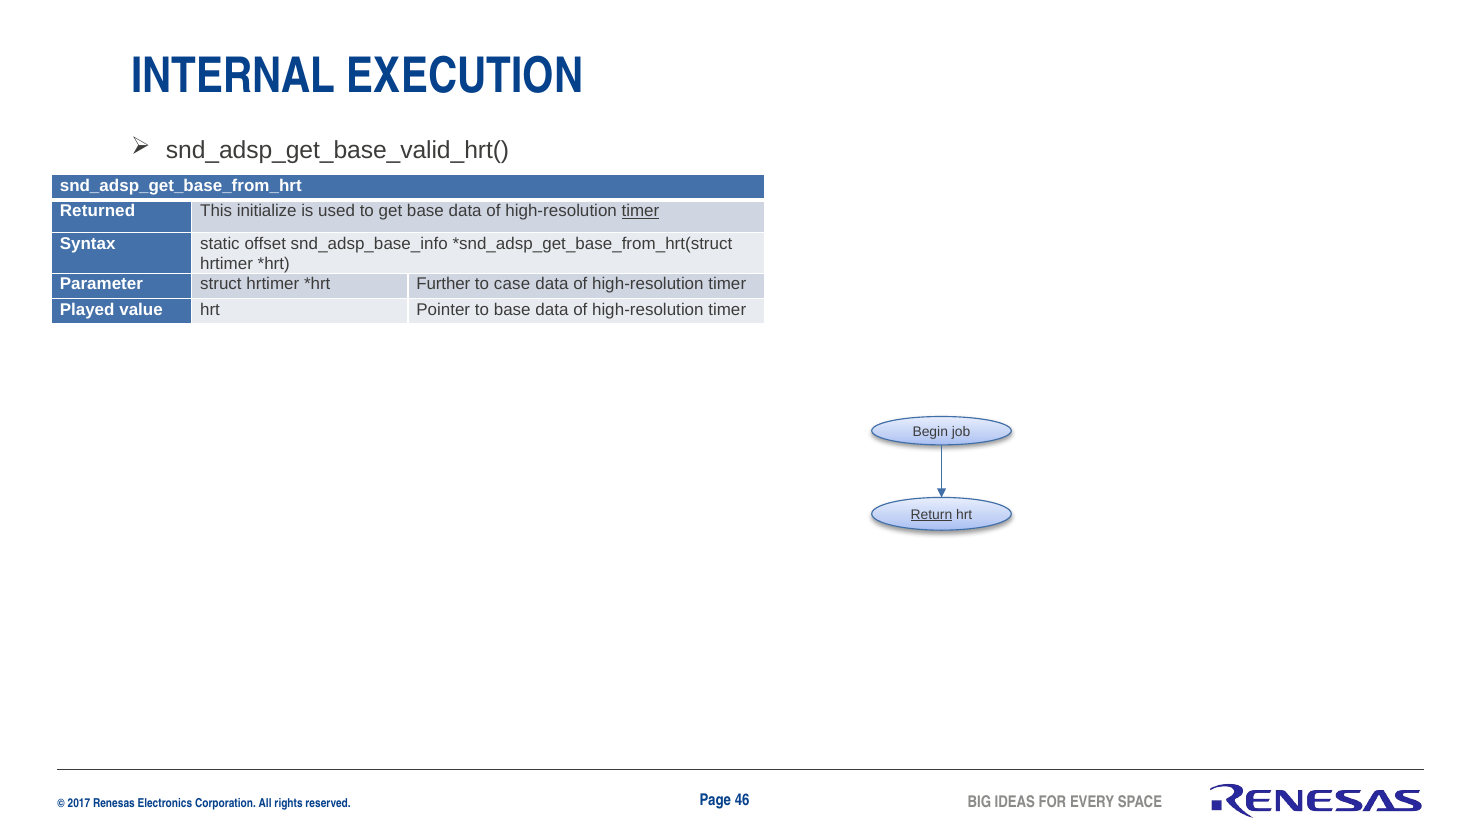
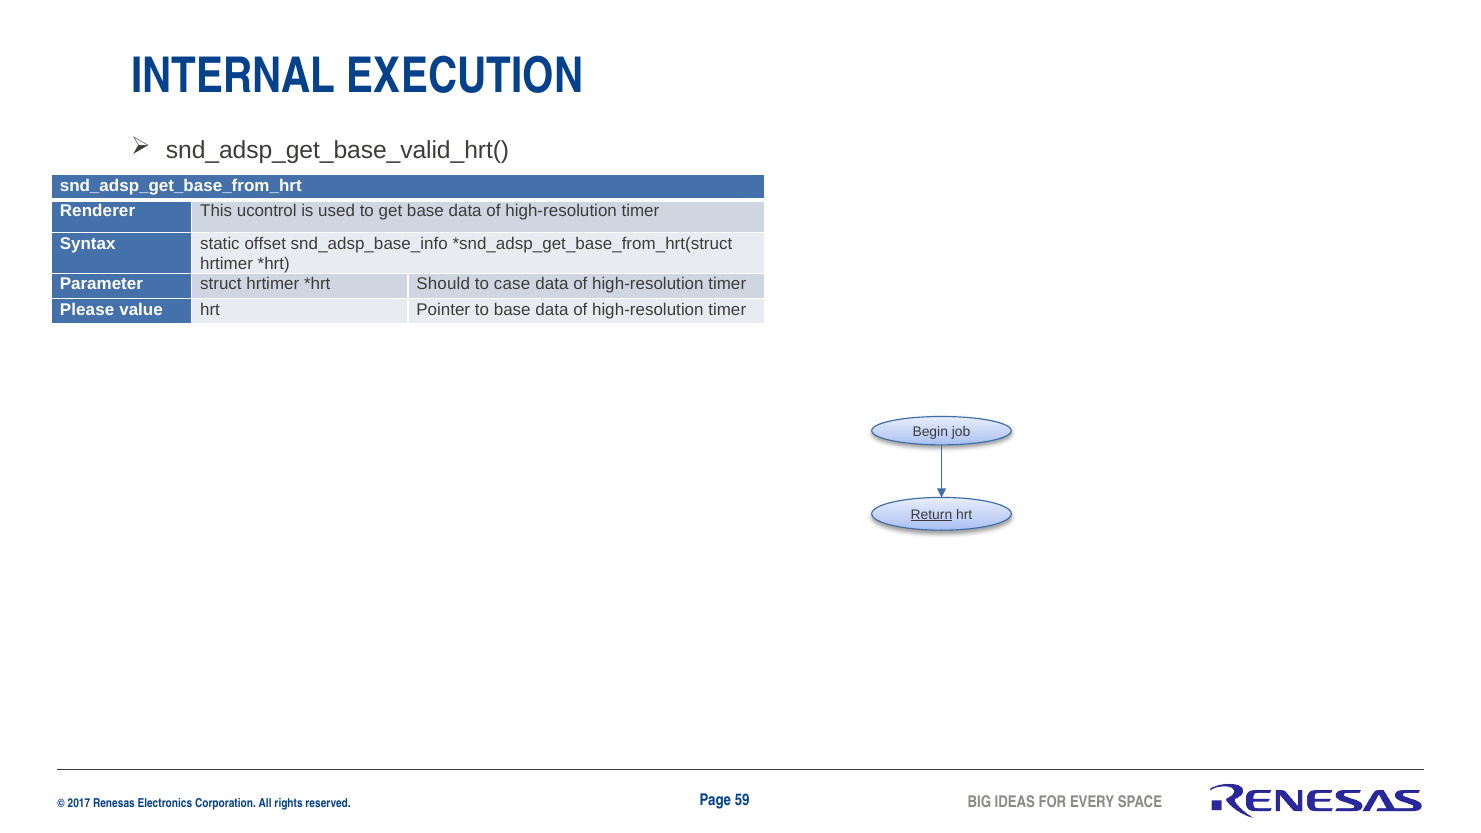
Returned: Returned -> Renderer (97, 211)
initialize: initialize -> ucontrol (267, 211)
timer underline: present -> none (640, 211)
Further: Further -> Should (443, 284)
Played: Played -> Please (87, 310)
46: 46 -> 59 (742, 800)
